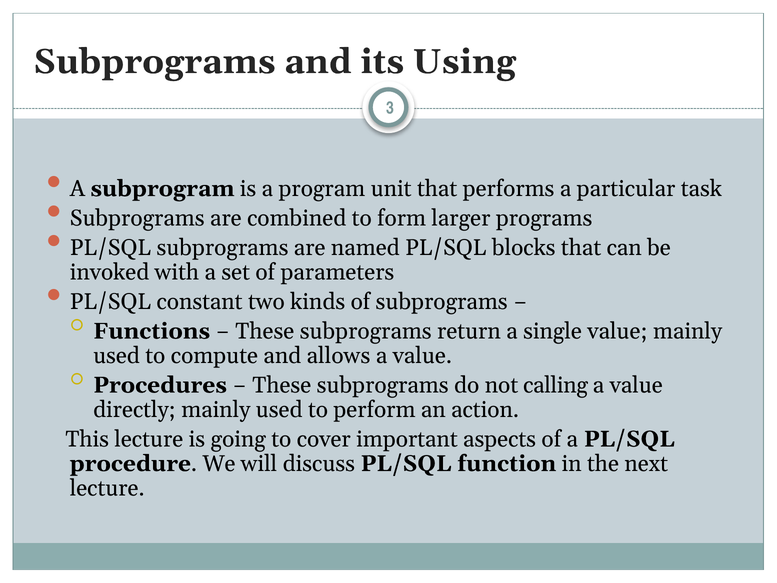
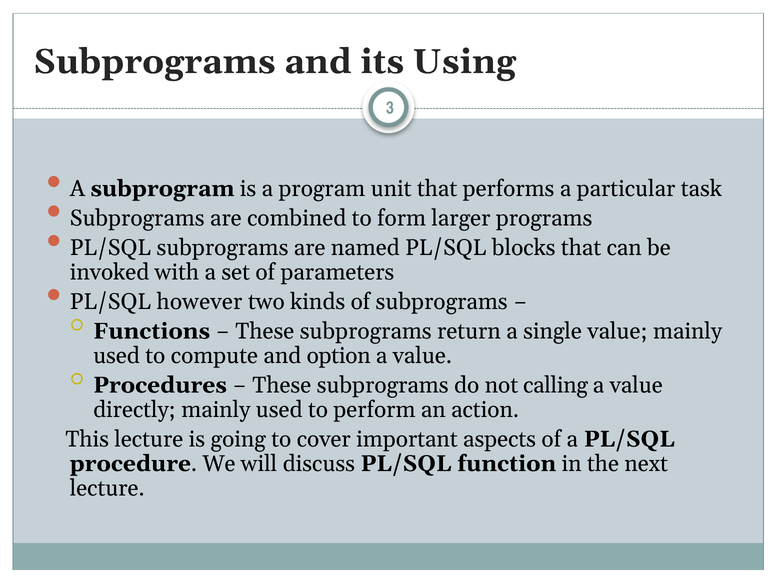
constant: constant -> however (199, 301)
allows: allows -> option (339, 355)
